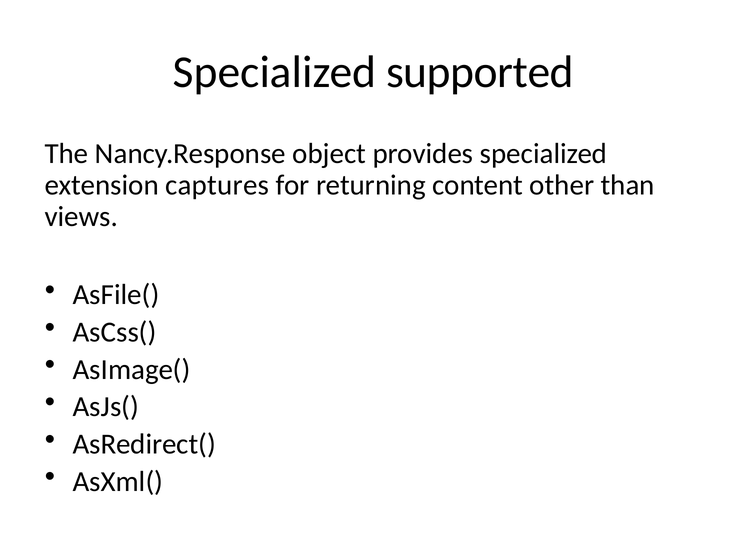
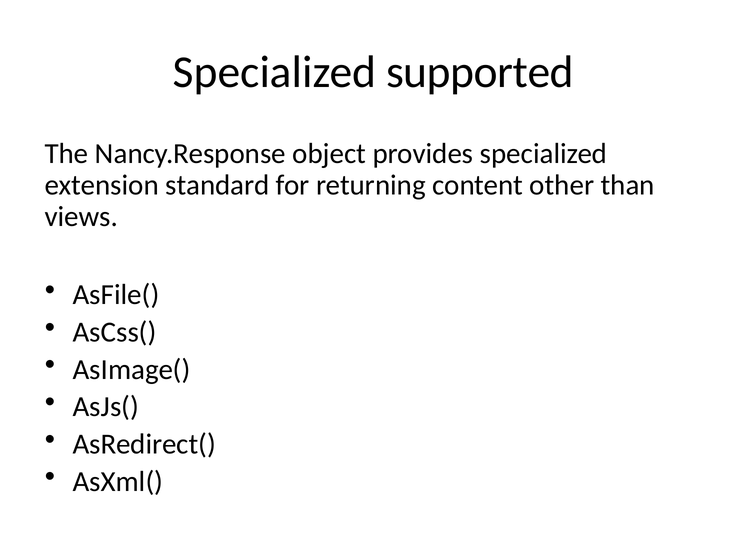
captures: captures -> standard (217, 185)
